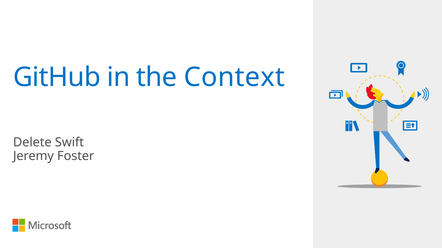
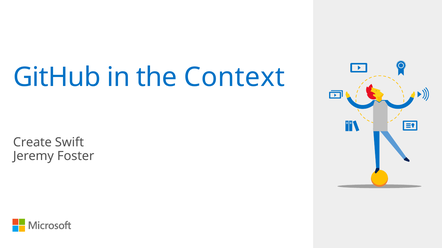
Delete: Delete -> Create (32, 142)
